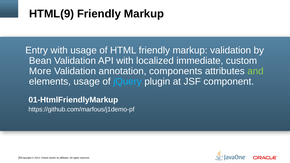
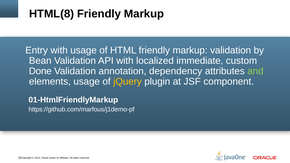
HTML(9: HTML(9 -> HTML(8 (52, 14)
More: More -> Done (40, 71)
components: components -> dependency (176, 71)
jQuery colour: light blue -> yellow (127, 82)
